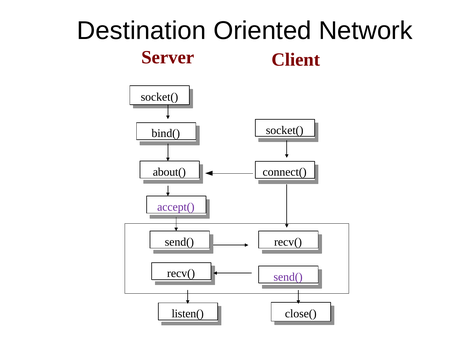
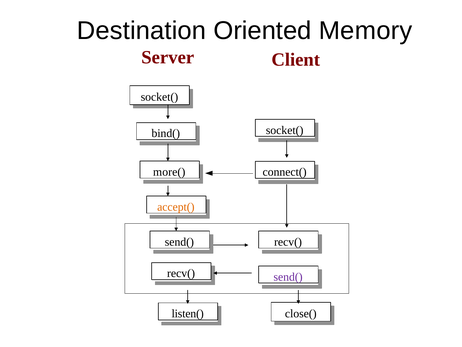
Network: Network -> Memory (366, 31)
about(: about( -> more( (169, 172)
accept( colour: purple -> orange (176, 207)
